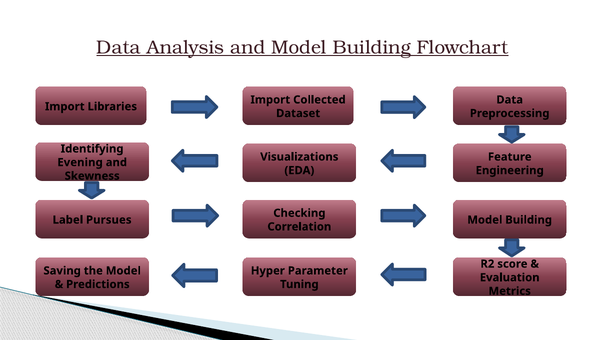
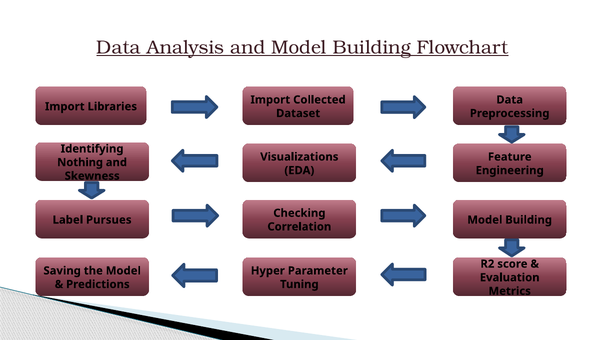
Evening: Evening -> Nothing (80, 163)
